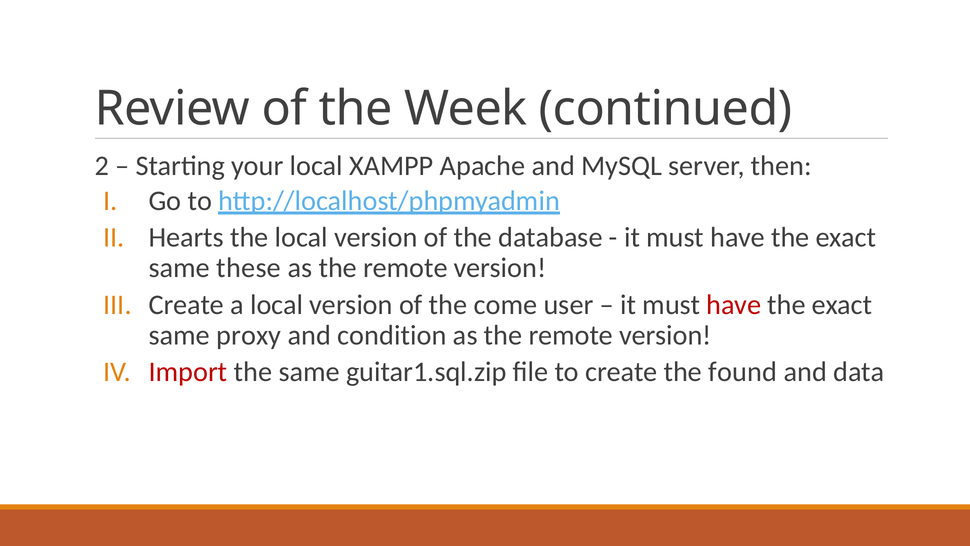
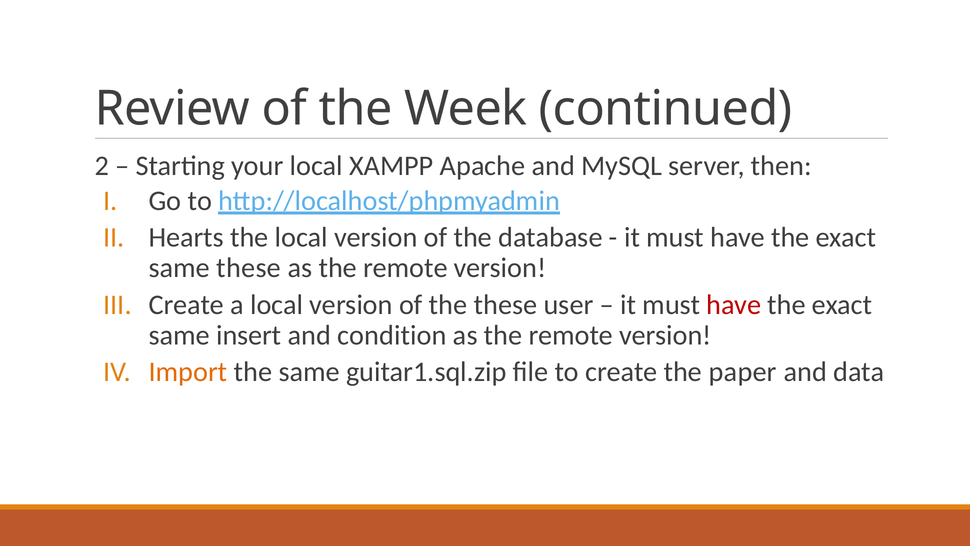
the come: come -> these (505, 305)
proxy: proxy -> insert (249, 335)
Import colour: red -> orange (188, 372)
found: found -> paper (743, 372)
